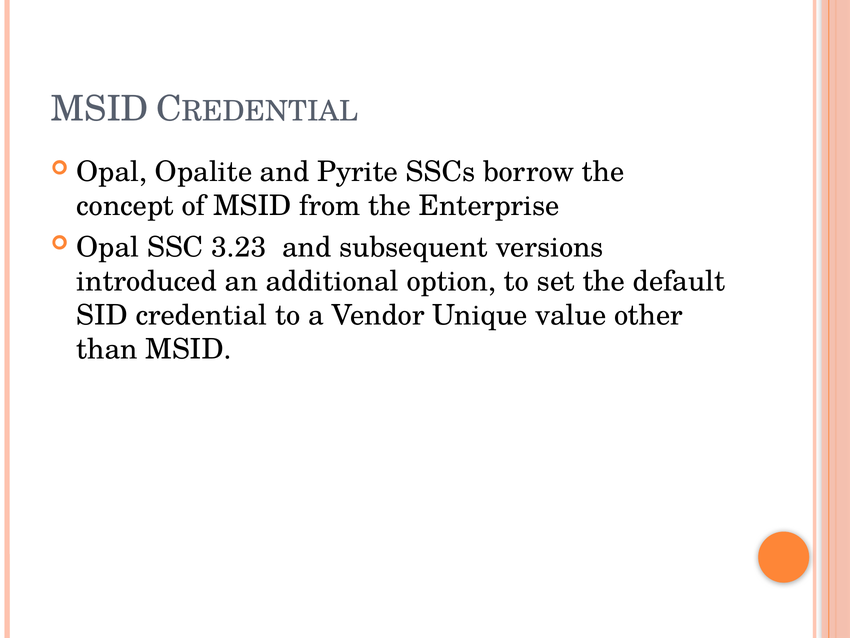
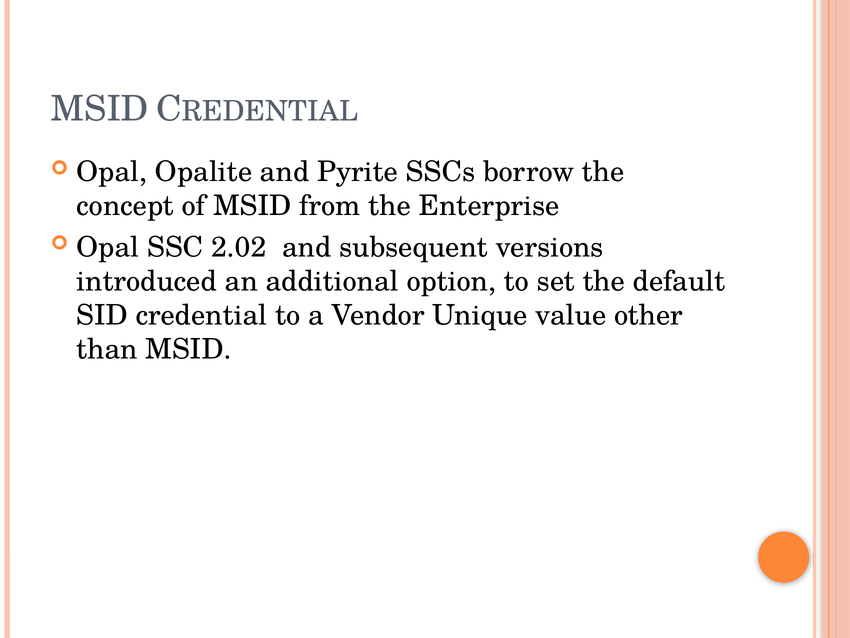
3.23: 3.23 -> 2.02 (239, 247)
